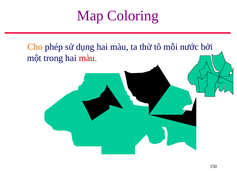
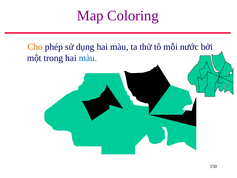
màu colour: red -> blue (88, 58)
